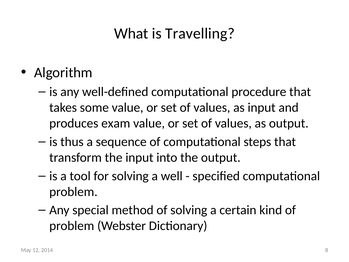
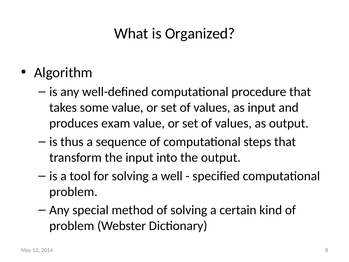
Travelling: Travelling -> Organized (200, 33)
